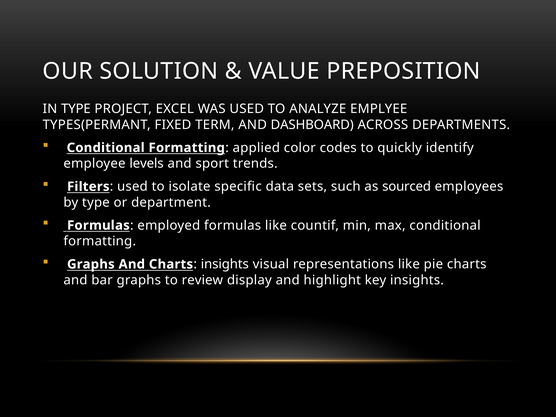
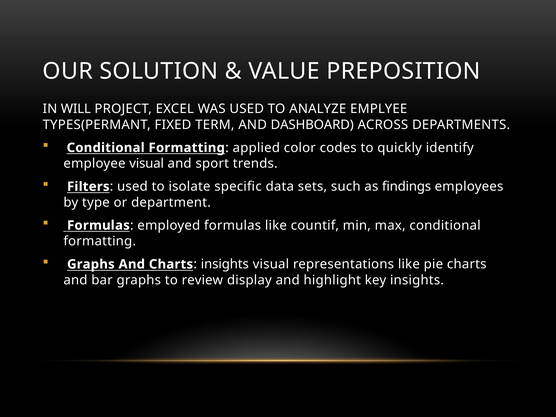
IN TYPE: TYPE -> WILL (76, 109)
employee levels: levels -> visual (147, 164)
sourced: sourced -> findings (407, 187)
